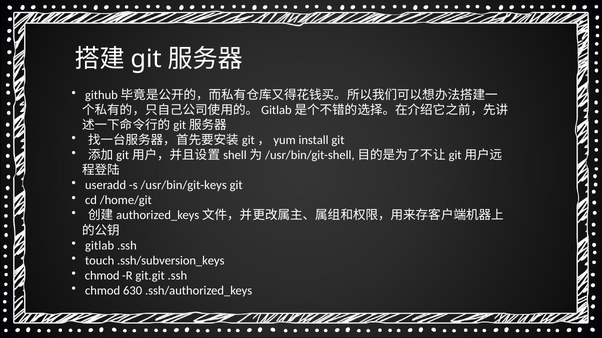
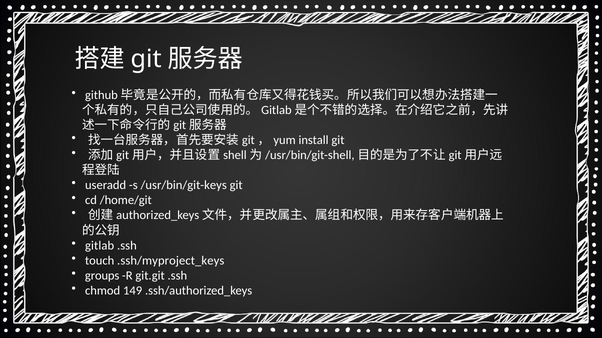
.ssh/subversion_keys: .ssh/subversion_keys -> .ssh/myproject_keys (171, 261)
chmod: chmod -> groups (102, 276)
630: 630 -> 149 (133, 291)
